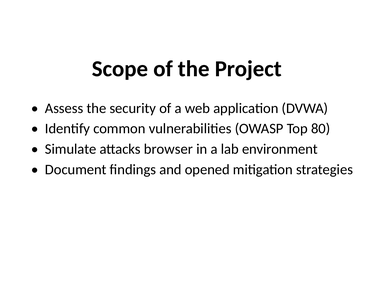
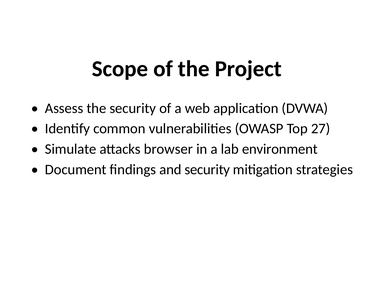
80: 80 -> 27 (321, 128)
and opened: opened -> security (207, 169)
